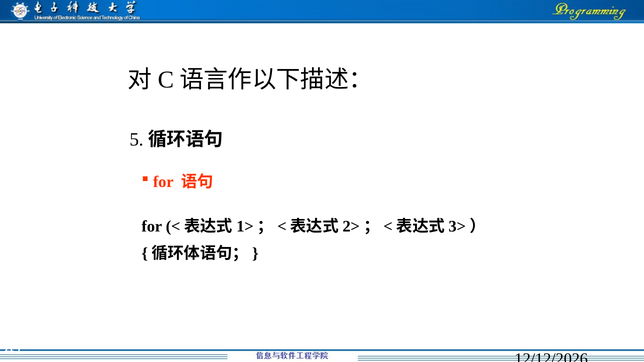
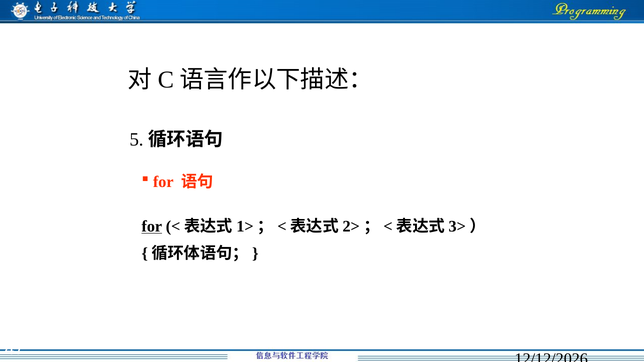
for underline: none -> present (152, 226)
